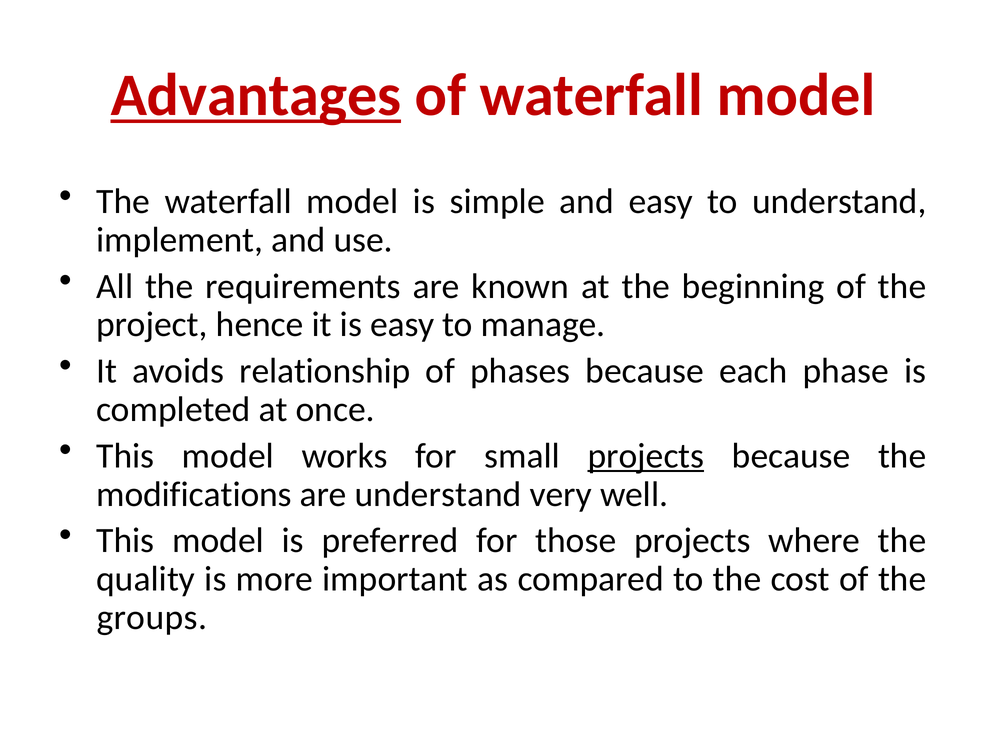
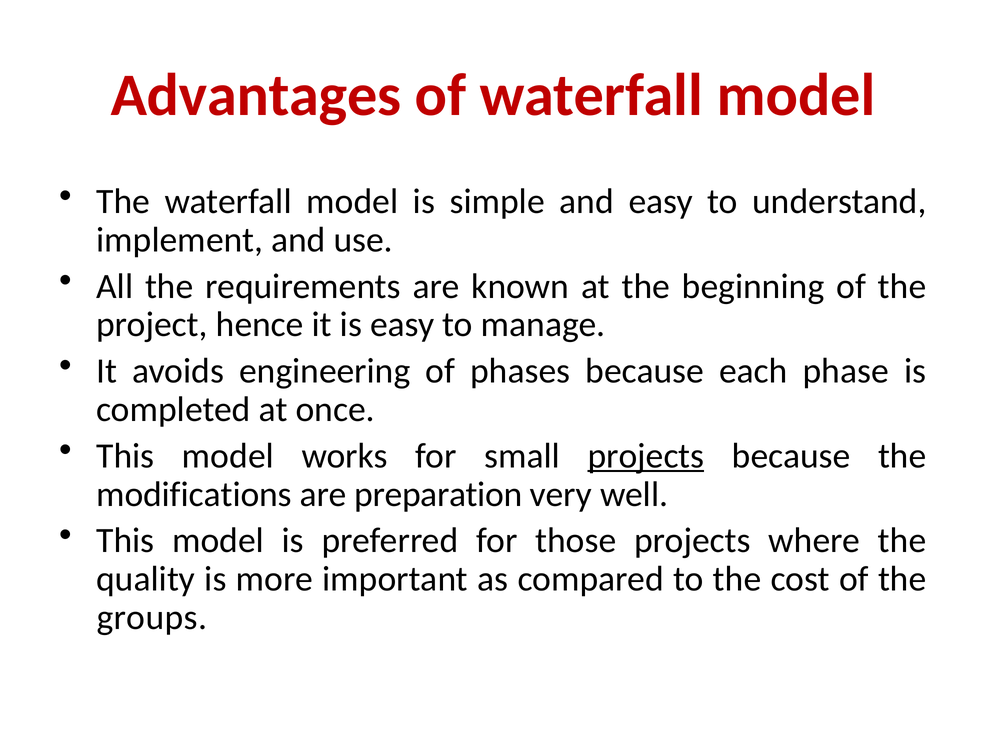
Advantages underline: present -> none (256, 96)
relationship: relationship -> engineering (325, 371)
are understand: understand -> preparation (438, 494)
